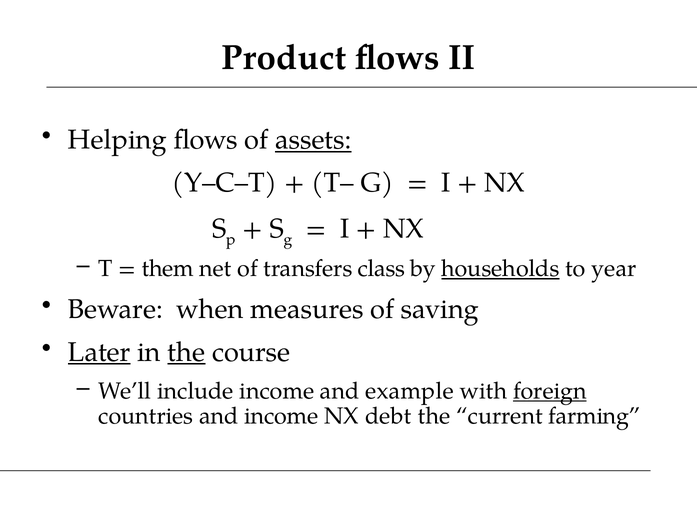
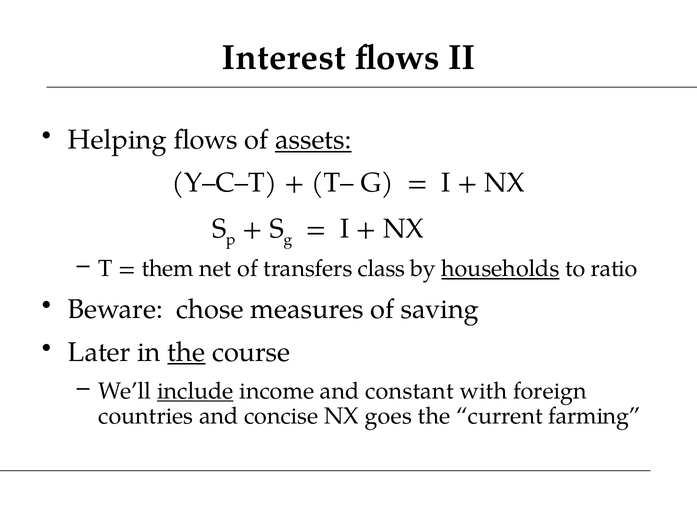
Product: Product -> Interest (284, 58)
year: year -> ratio (614, 268)
when: when -> chose (210, 309)
Later underline: present -> none (99, 352)
include underline: none -> present (195, 391)
example: example -> constant (409, 391)
foreign underline: present -> none (550, 391)
and income: income -> concise (281, 416)
debt: debt -> goes (388, 416)
